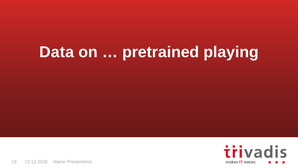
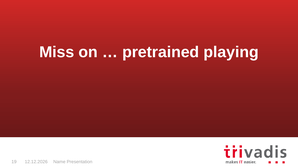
Data: Data -> Miss (57, 52)
